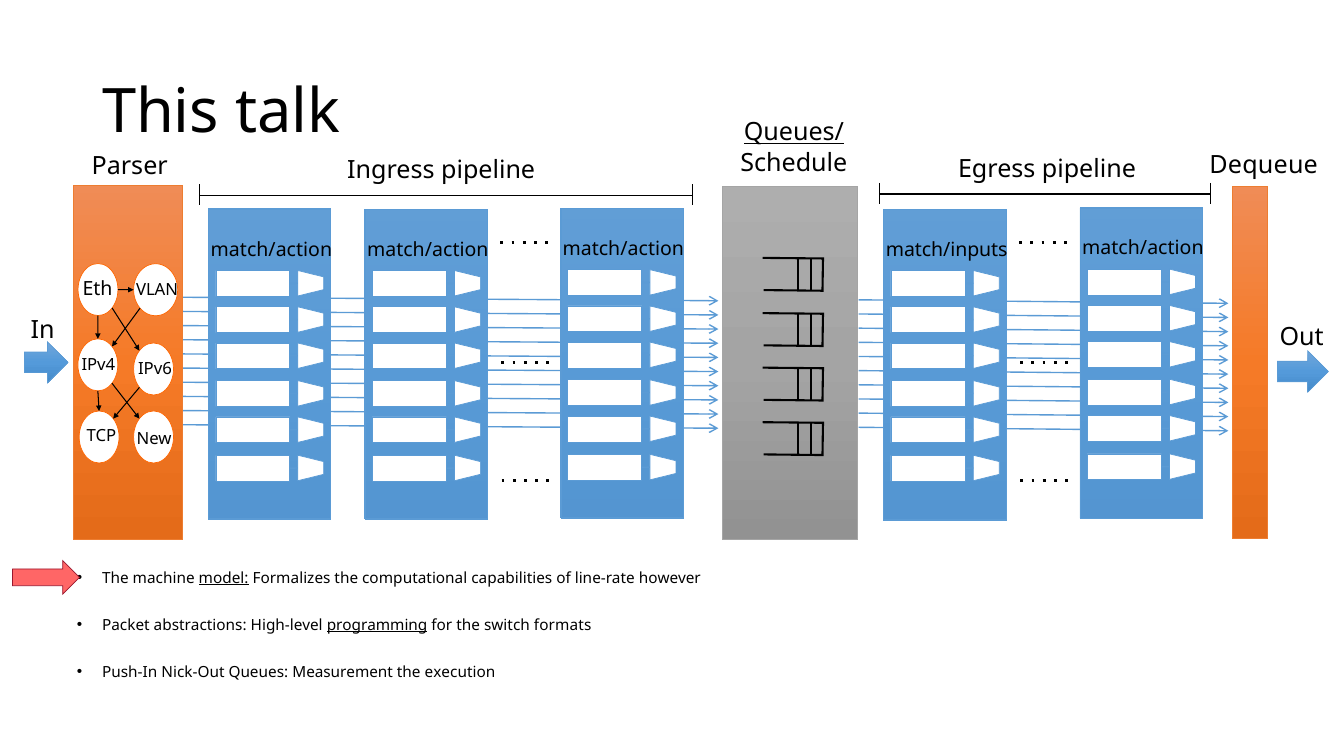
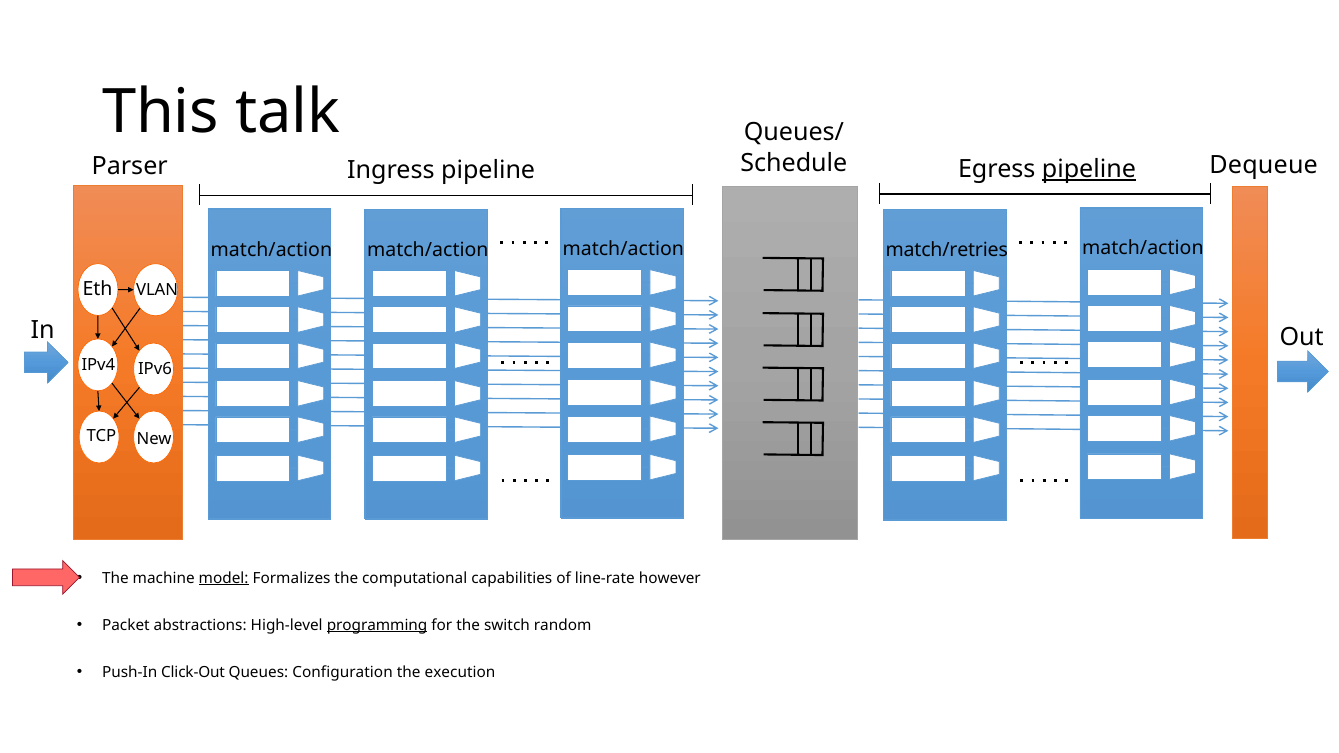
Queues/ underline: present -> none (794, 133)
pipeline underline: none -> present (1089, 169)
match/inputs: match/inputs -> match/retries (947, 250)
formats: formats -> random (563, 625)
Nick-Out: Nick-Out -> Click-Out (193, 672)
Measurement: Measurement -> Configuration (343, 672)
